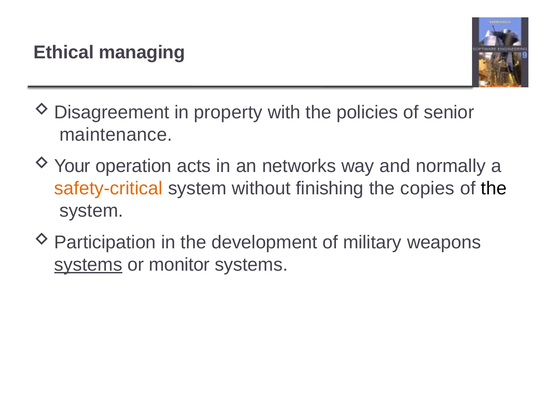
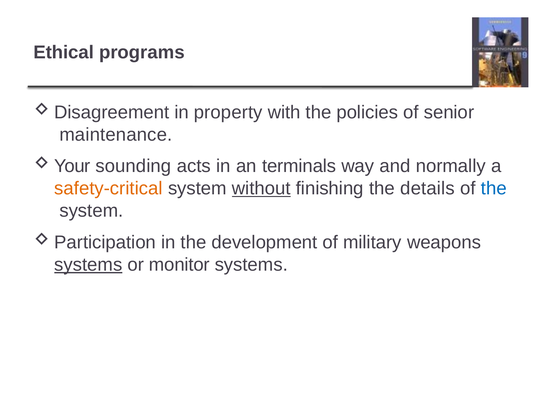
managing: managing -> programs (142, 52)
operation: operation -> sounding (133, 166)
networks: networks -> terminals (299, 166)
without underline: none -> present (261, 188)
copies: copies -> details (427, 188)
the colour: black -> blue (494, 188)
